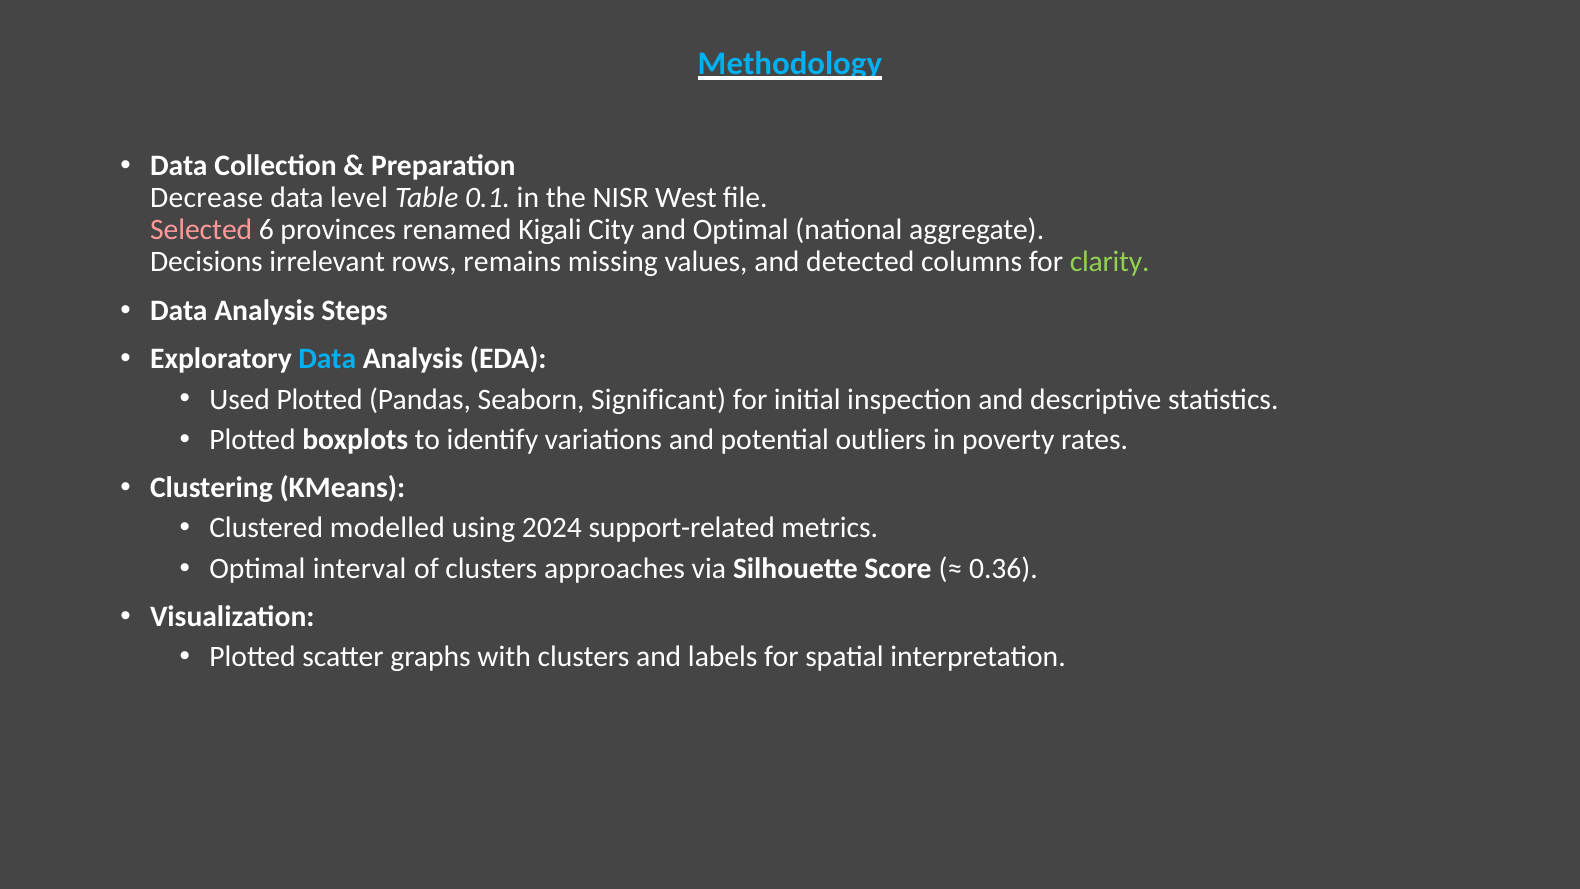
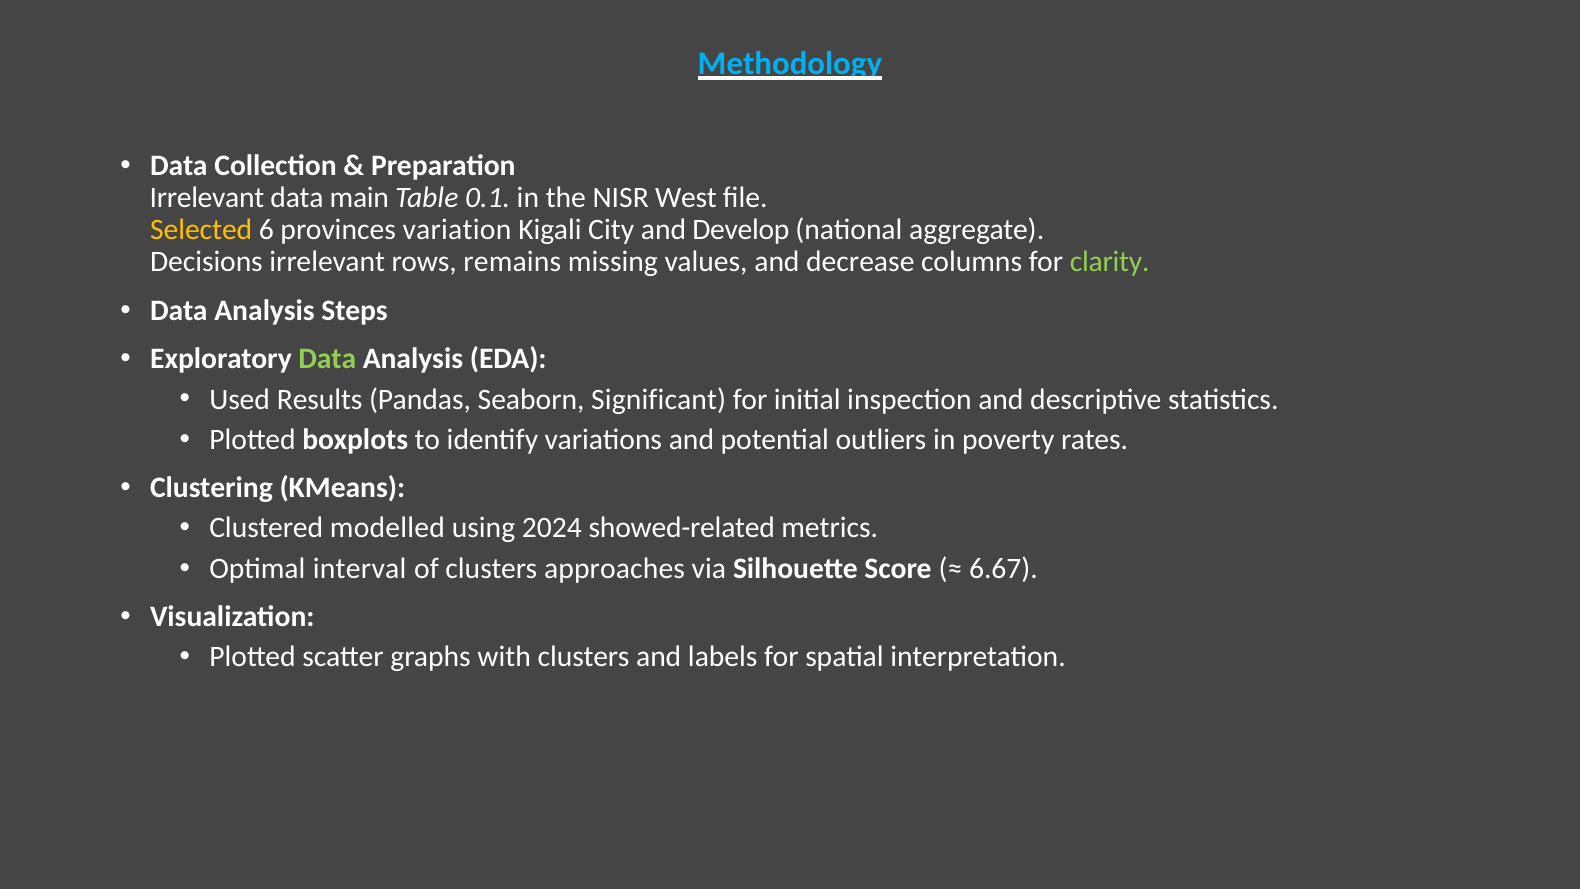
Decrease: Decrease -> Irrelevant (207, 198)
level: level -> main (359, 198)
Selected colour: pink -> yellow (201, 230)
renamed: renamed -> variation (457, 230)
and Optimal: Optimal -> Develop (741, 230)
detected: detected -> decrease (860, 262)
Data colour: light blue -> light green (327, 359)
Used Plotted: Plotted -> Results (320, 399)
support-related: support-related -> showed-related (682, 528)
0.36: 0.36 -> 6.67 (1003, 568)
